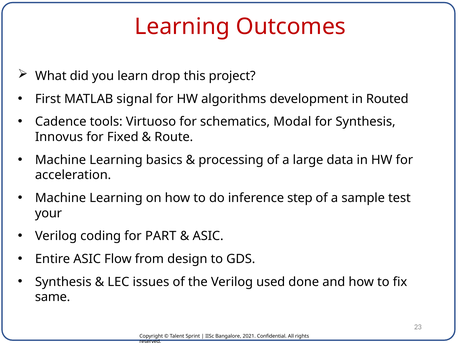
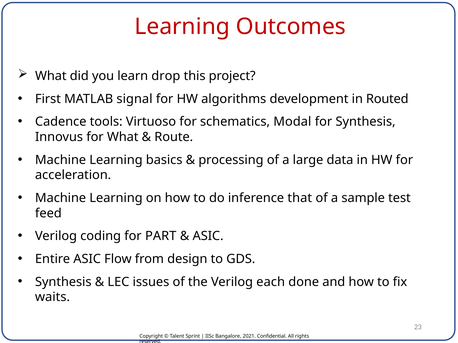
for Fixed: Fixed -> What (123, 137)
step: step -> that (300, 198)
your: your -> feed (48, 214)
used: used -> each (271, 282)
same: same -> waits (52, 298)
